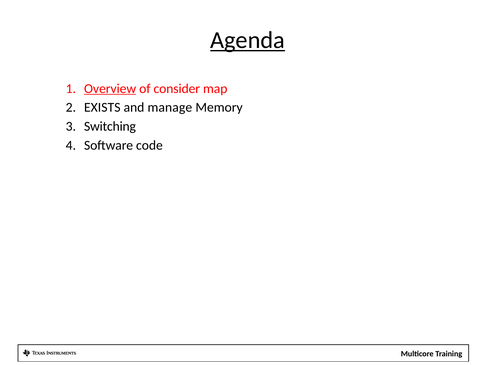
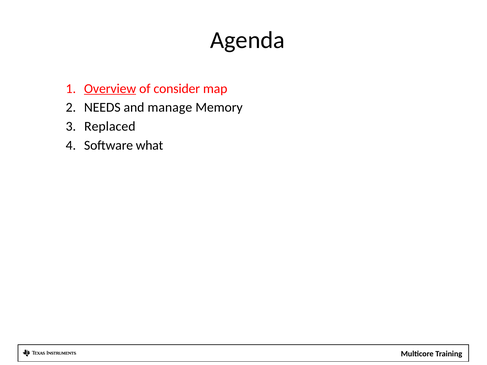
Agenda underline: present -> none (248, 40)
EXISTS: EXISTS -> NEEDS (102, 108)
Switching: Switching -> Replaced (110, 127)
code: code -> what (150, 145)
